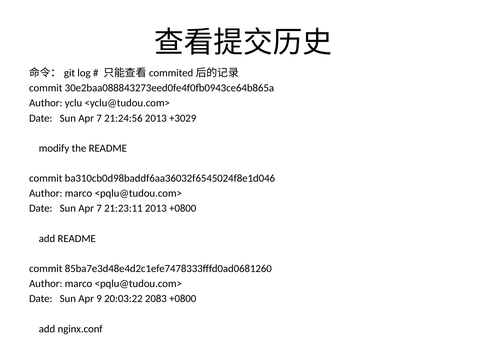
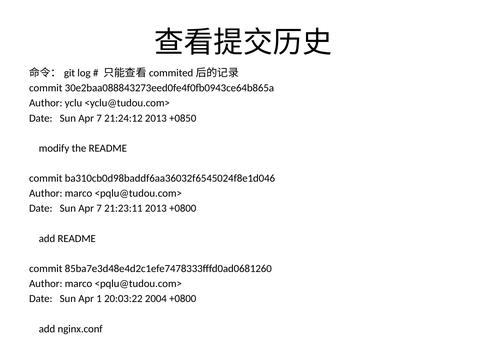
21:24:56: 21:24:56 -> 21:24:12 (123, 118)
+3029: +3029 -> +0850 (183, 118)
9: 9 -> 1 (99, 299)
2083: 2083 -> 2004 (156, 299)
